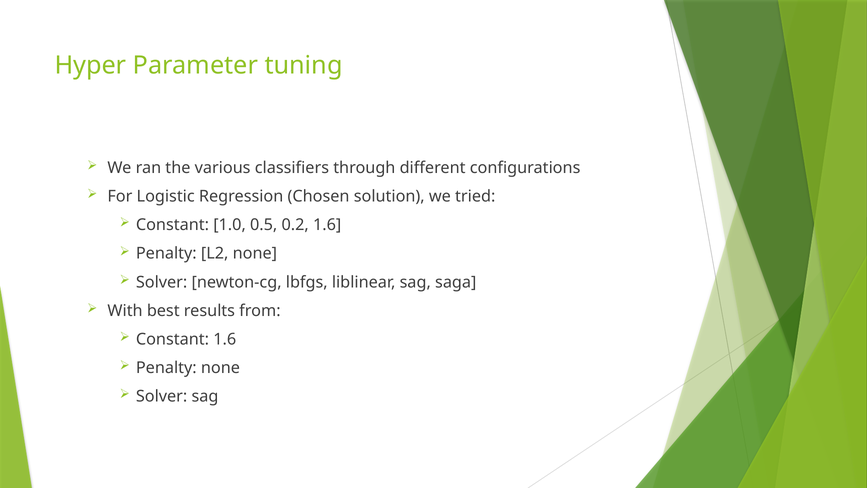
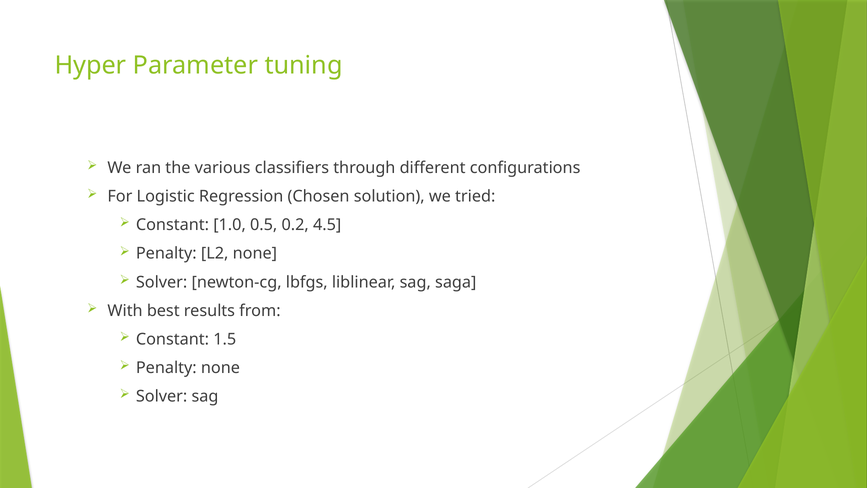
0.2 1.6: 1.6 -> 4.5 (327, 225)
Constant 1.6: 1.6 -> 1.5 (225, 339)
